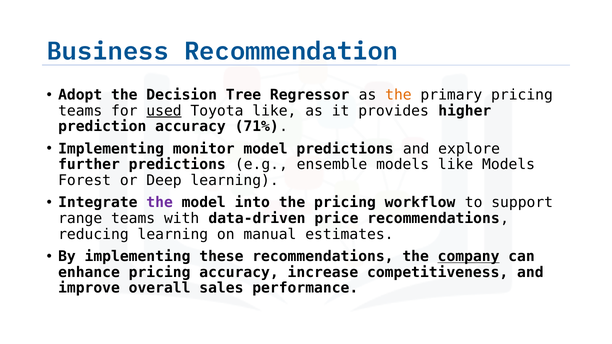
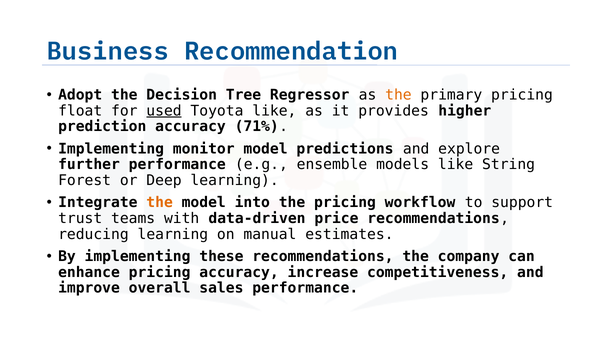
teams: teams -> float (80, 111)
further predictions: predictions -> performance (177, 165)
like Models: Models -> String (509, 165)
the colour: purple -> orange (160, 203)
range: range -> trust (80, 219)
company underline: present -> none (469, 257)
